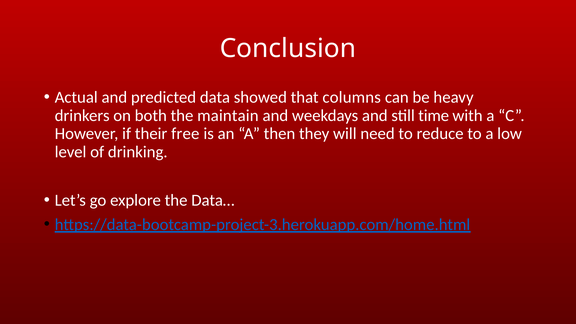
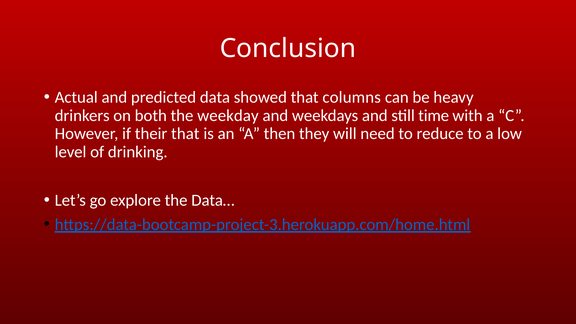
maintain: maintain -> weekday (228, 116)
their free: free -> that (185, 134)
